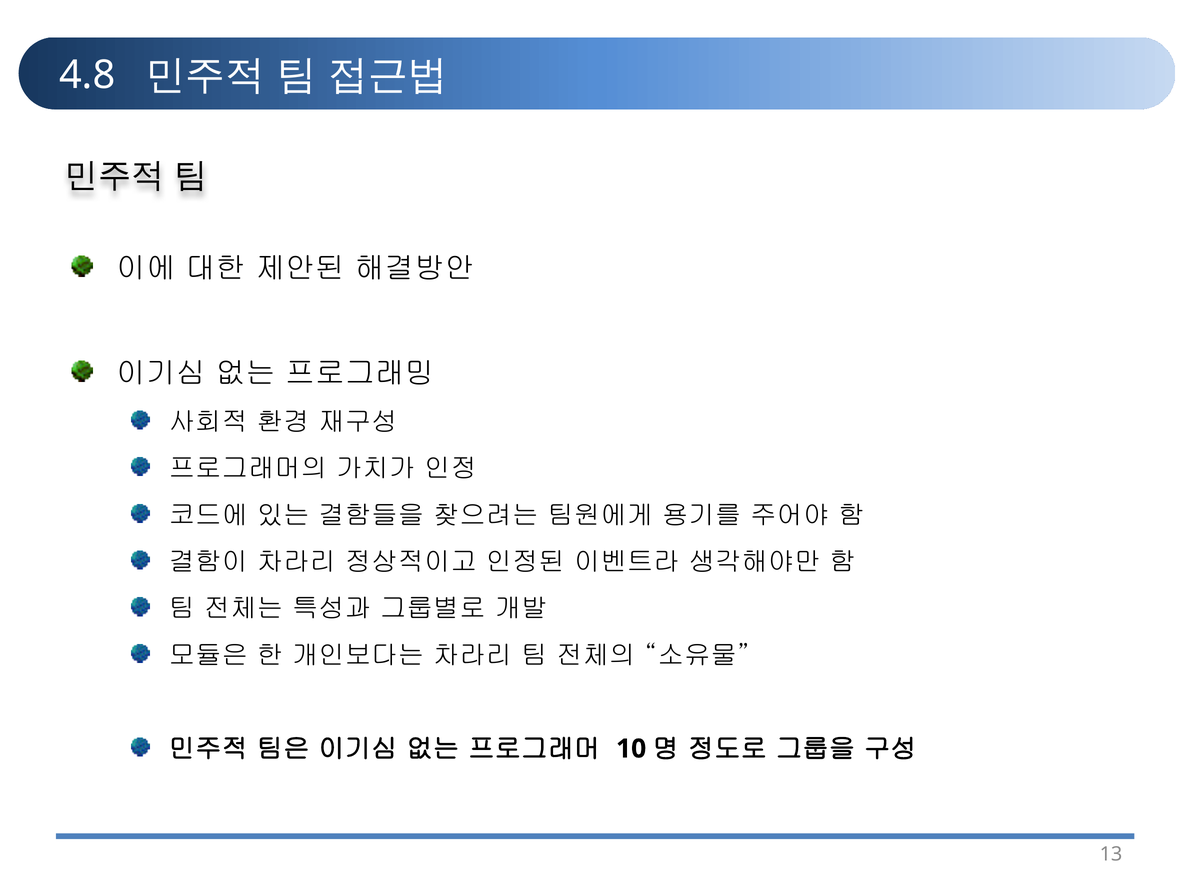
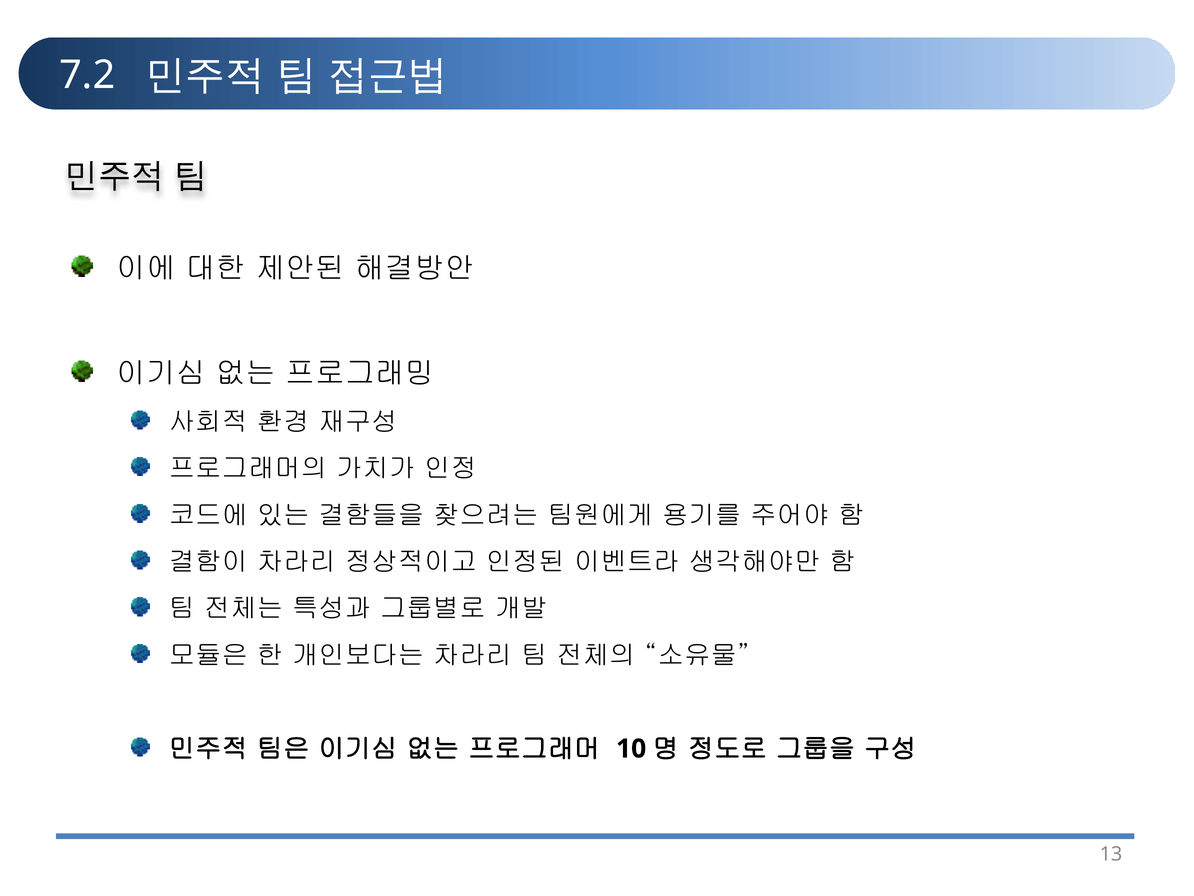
4.8: 4.8 -> 7.2 (87, 75)
